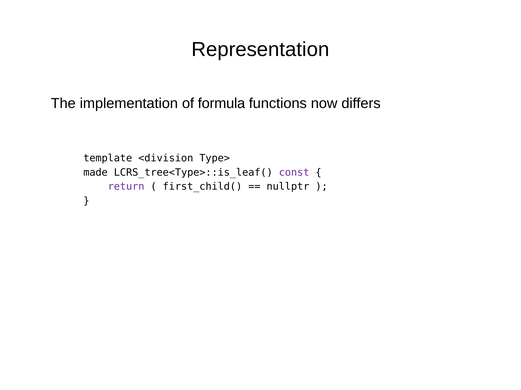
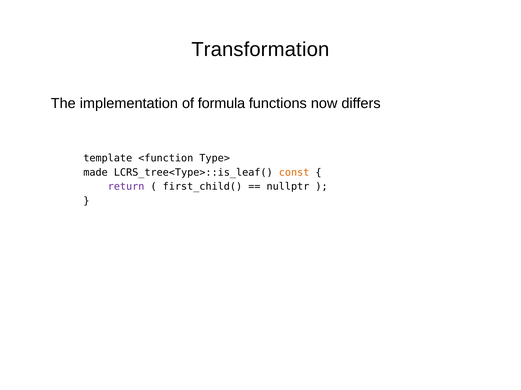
Representation: Representation -> Transformation (260, 50)
<division: <division -> <function (166, 158)
const colour: purple -> orange (294, 173)
